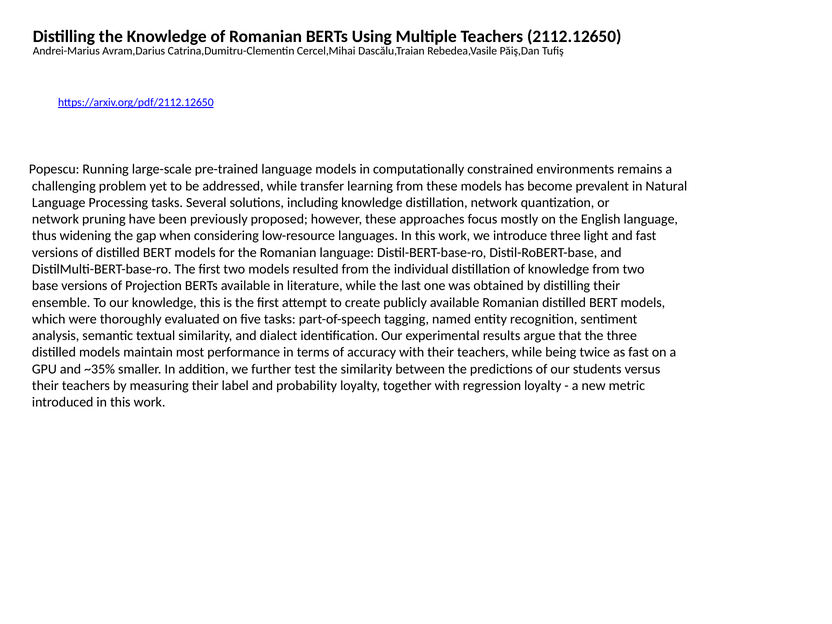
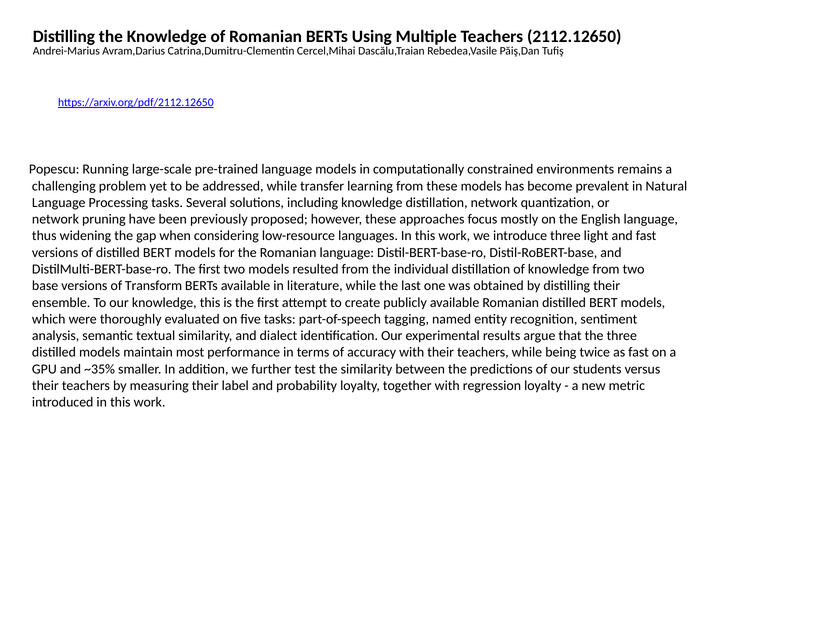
Projection: Projection -> Transform (154, 286)
